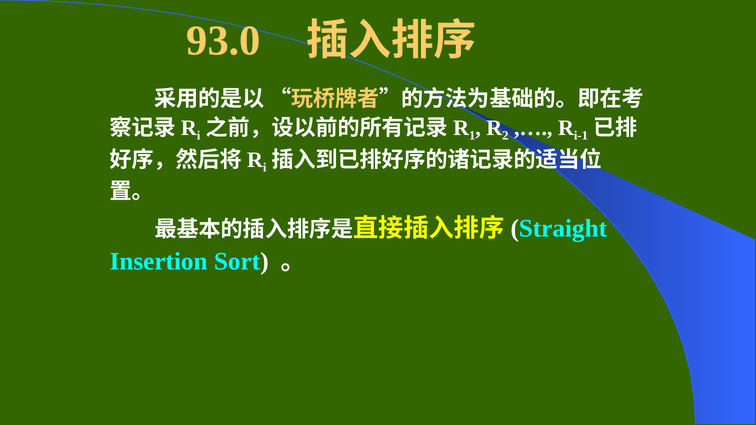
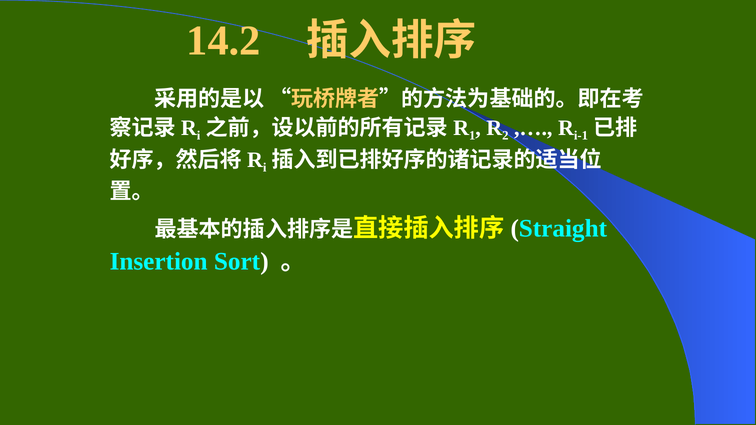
93.0: 93.0 -> 14.2 (223, 41)
